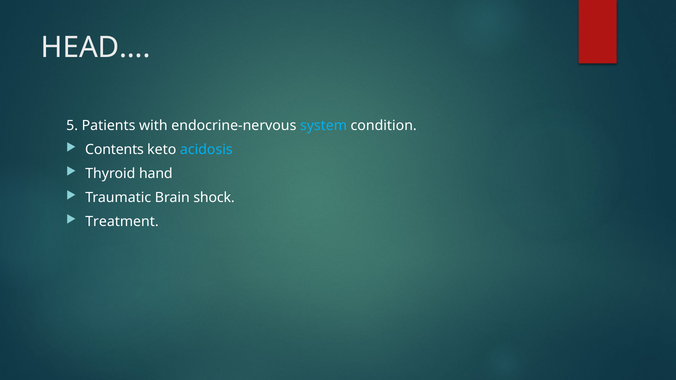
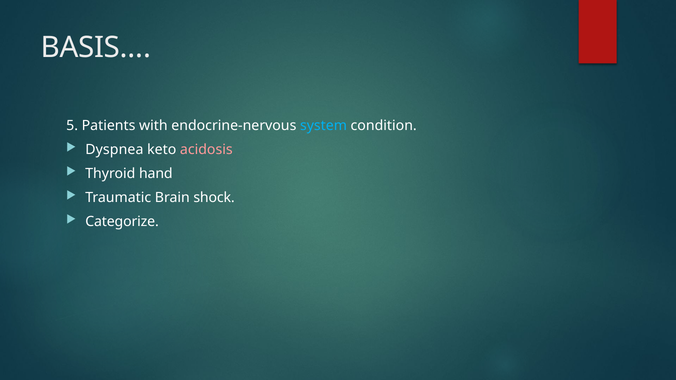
HEAD…: HEAD… -> BASIS… (96, 47)
Contents: Contents -> Dyspnea (114, 150)
acidosis colour: light blue -> pink (206, 150)
Treatment: Treatment -> Categorize (122, 222)
